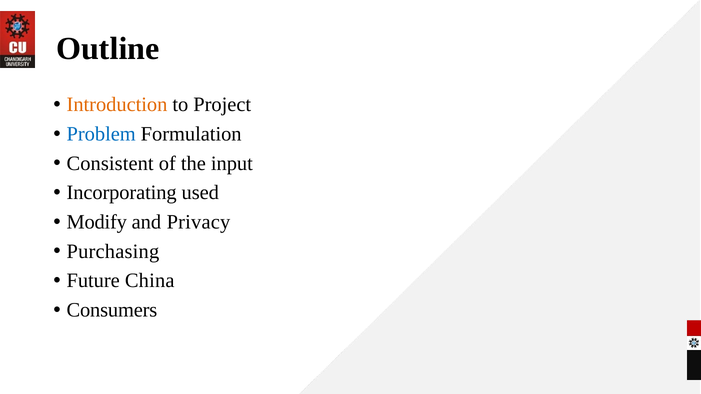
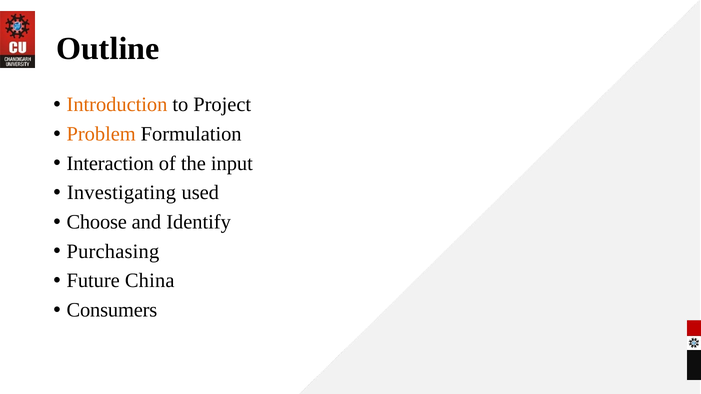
Problem colour: blue -> orange (101, 134)
Consistent: Consistent -> Interaction (110, 164)
Incorporating: Incorporating -> Investigating (121, 193)
Modify: Modify -> Choose (97, 222)
Privacy: Privacy -> Identify (199, 222)
